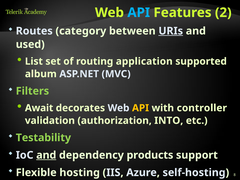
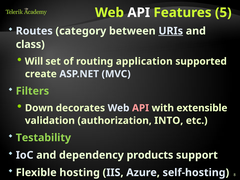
API colour: light blue -> white (139, 13)
2: 2 -> 5 (223, 13)
used: used -> class (30, 44)
List: List -> Will (34, 61)
album: album -> create (41, 74)
Await: Await -> Down (39, 108)
API colour: yellow -> pink (141, 108)
controller: controller -> extensible (202, 108)
and underline: present -> none (46, 155)
